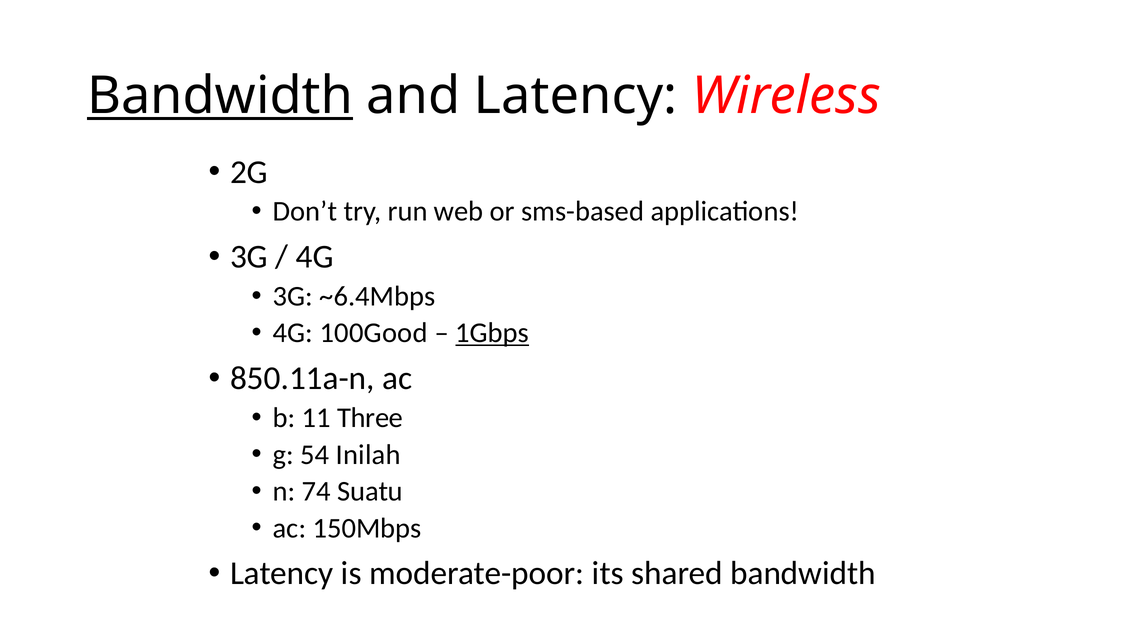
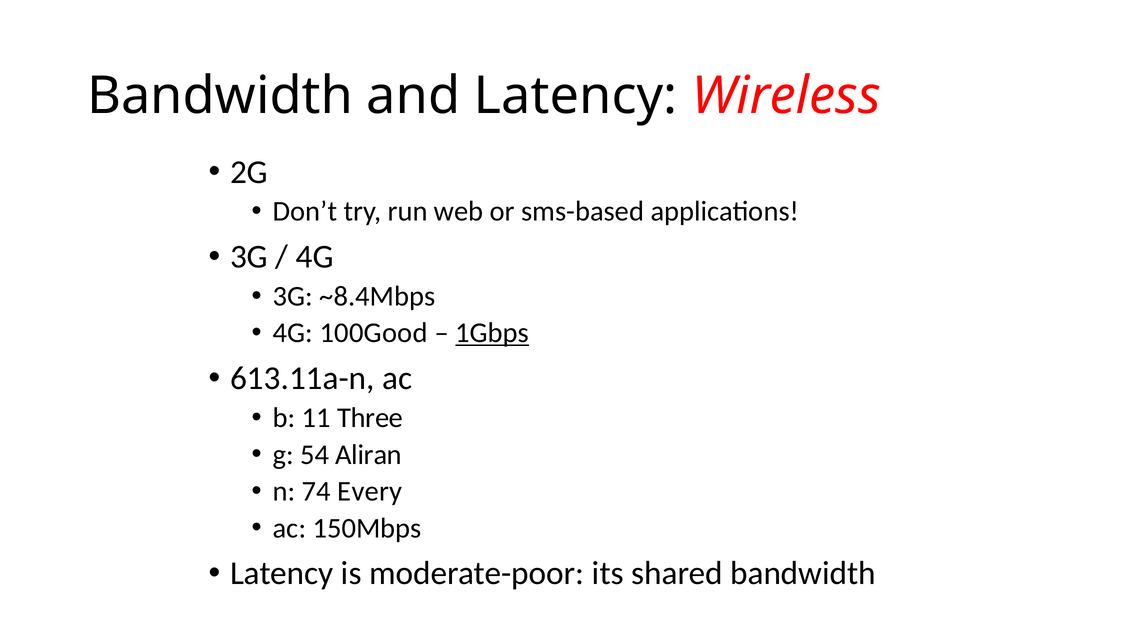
Bandwidth underline: present -> none (220, 96)
~6.4Mbps: ~6.4Mbps -> ~8.4Mbps (377, 296)
850.11a-n: 850.11a-n -> 613.11a-n (302, 378)
Inilah: Inilah -> Aliran (369, 454)
Suatu: Suatu -> Every (370, 491)
